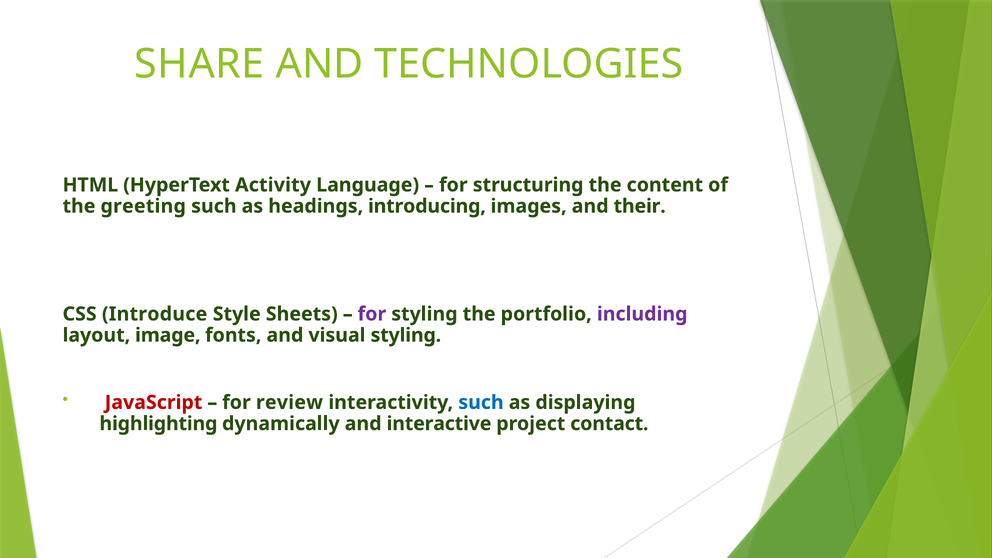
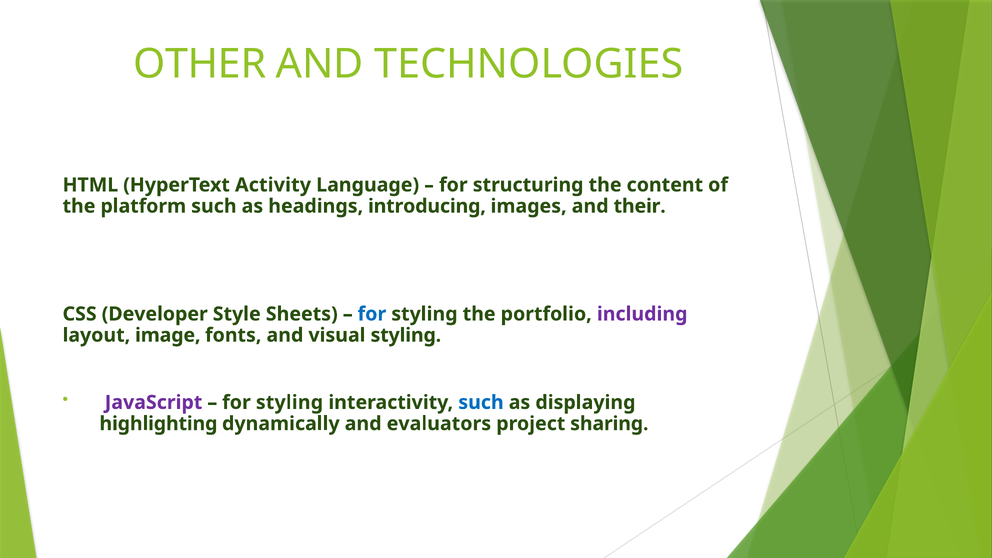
SHARE: SHARE -> OTHER (200, 64)
greeting: greeting -> platform (143, 206)
Introduce: Introduce -> Developer (155, 314)
for colour: purple -> blue (372, 314)
JavaScript colour: red -> purple (154, 402)
review: review -> styling (289, 402)
interactive: interactive -> evaluators (439, 424)
contact: contact -> sharing (609, 424)
